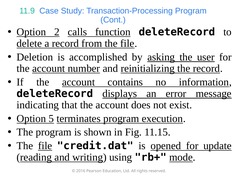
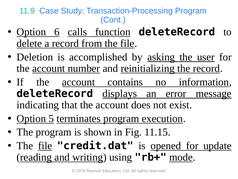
2: 2 -> 6 (57, 32)
